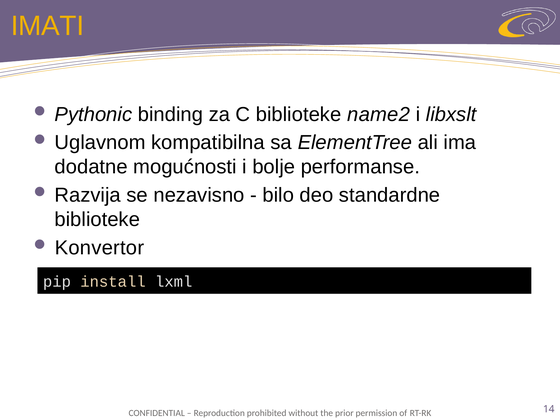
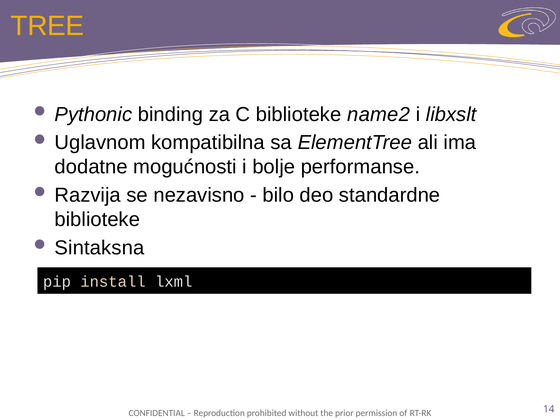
IMATI: IMATI -> TREE (47, 26)
Konvertor: Konvertor -> Sintaksna (99, 248)
